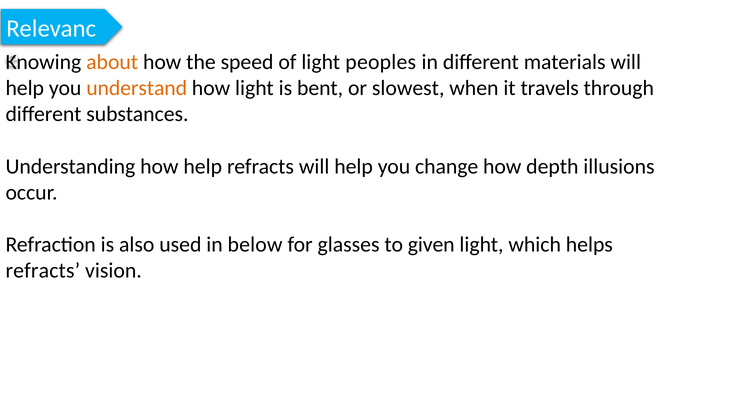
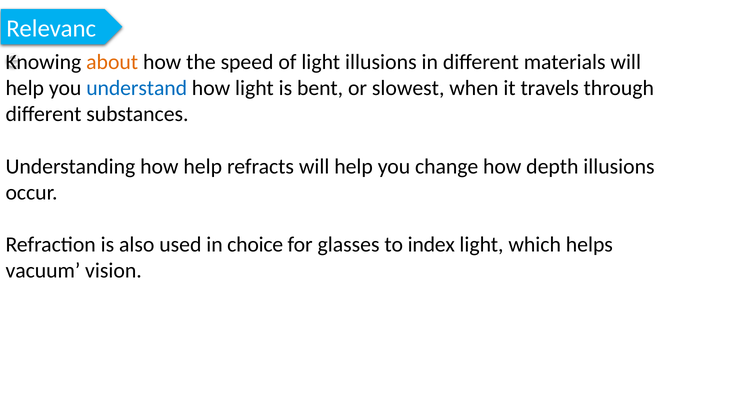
light peoples: peoples -> illusions (381, 62)
understand colour: orange -> blue (137, 88)
below: below -> choice (255, 245)
given: given -> index (431, 245)
refracts: refracts -> vacuum (43, 271)
